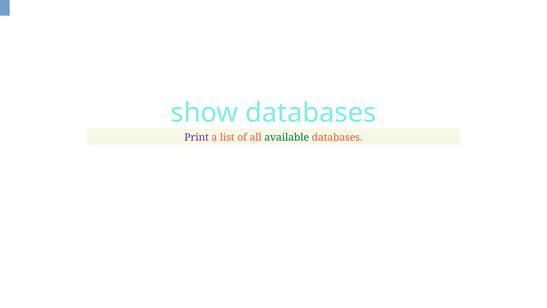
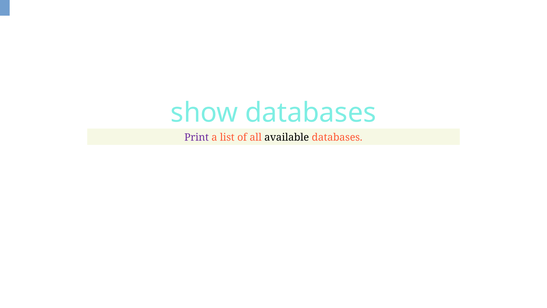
available colour: green -> black (287, 137)
